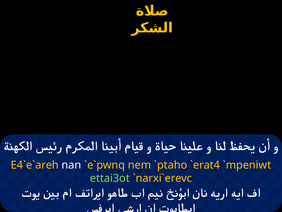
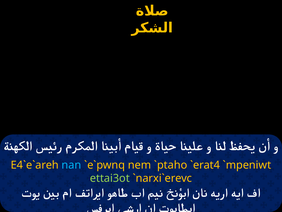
nan colour: white -> light blue (71, 165)
